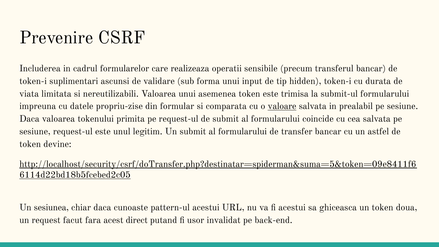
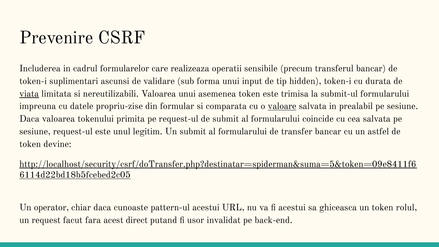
viata underline: none -> present (29, 94)
sesiunea: sesiunea -> operator (51, 207)
doua: doua -> rolul (407, 207)
